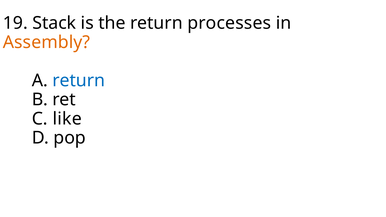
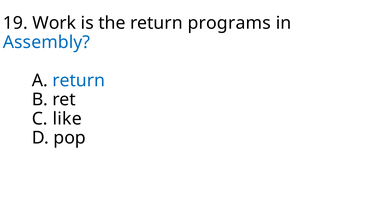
Stack: Stack -> Work (54, 23)
processes: processes -> programs (229, 23)
Assembly colour: orange -> blue (46, 42)
